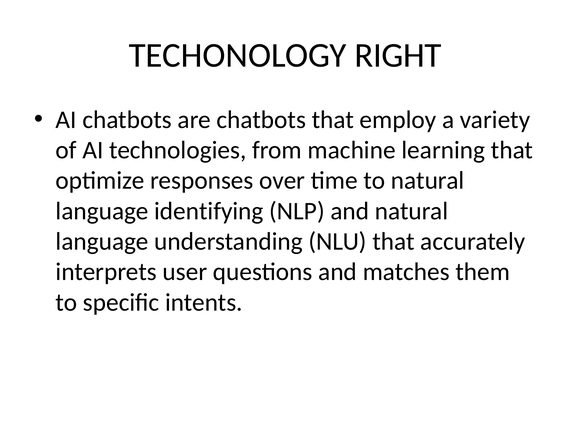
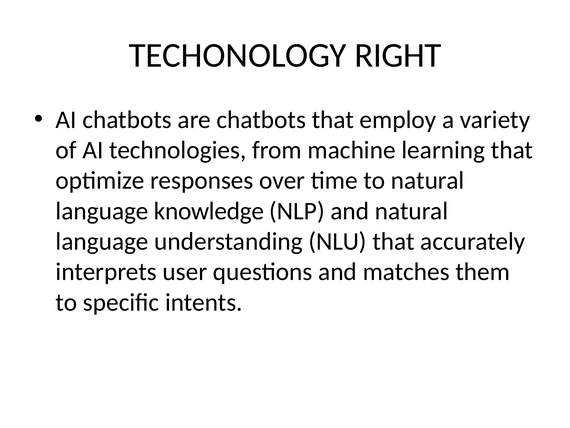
identifying: identifying -> knowledge (209, 211)
